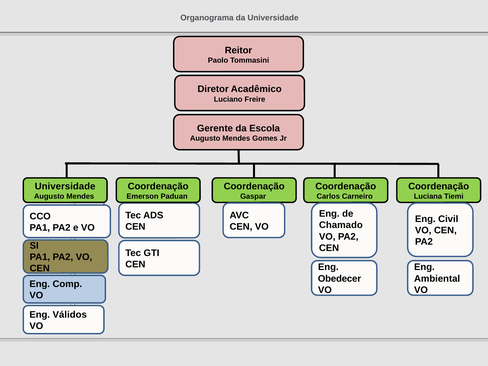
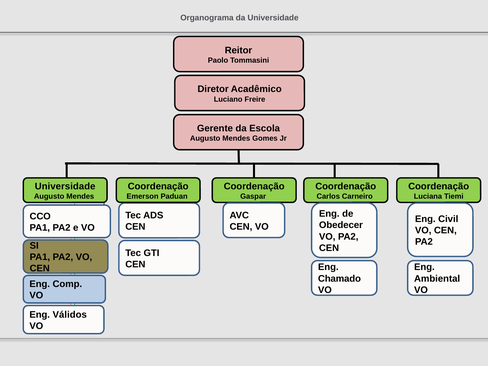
Chamado: Chamado -> Obedecer (341, 225)
Obedecer: Obedecer -> Chamado (339, 279)
